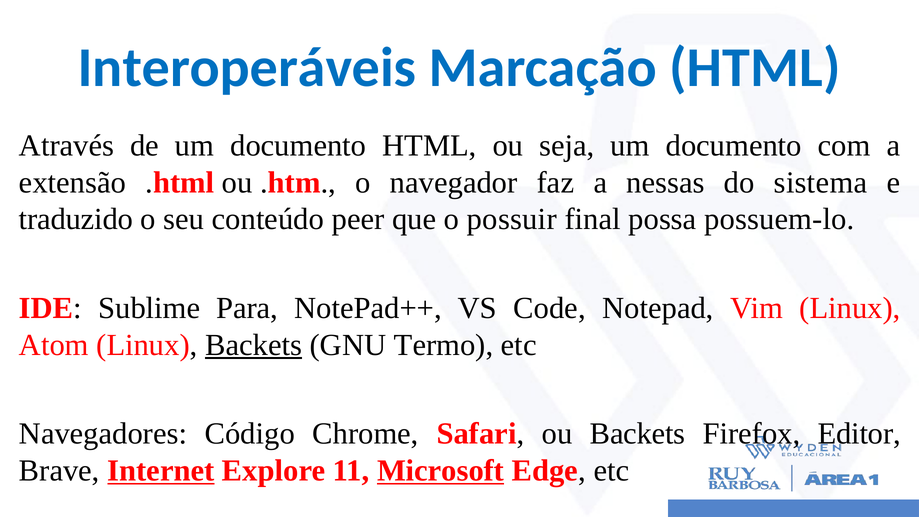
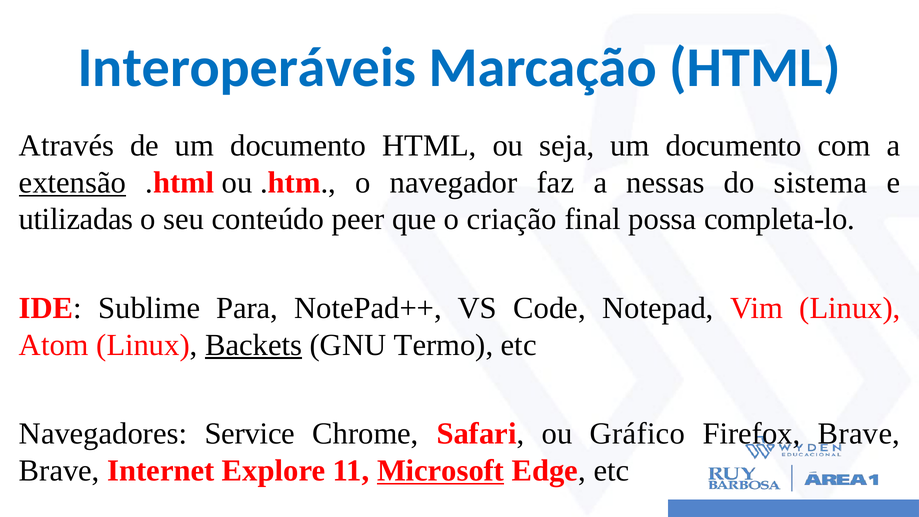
extensão underline: none -> present (72, 183)
traduzido: traduzido -> utilizadas (76, 219)
possuir: possuir -> criação (512, 219)
possuem-lo: possuem-lo -> completa-lo (779, 219)
Código: Código -> Service (250, 434)
ou Backets: Backets -> Gráfico (637, 434)
Firefox Editor: Editor -> Brave (859, 434)
Internet underline: present -> none (161, 471)
